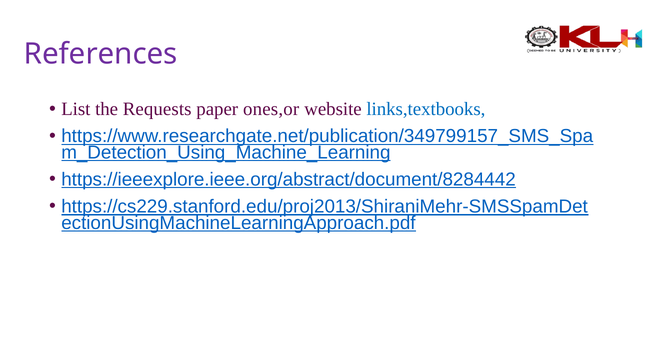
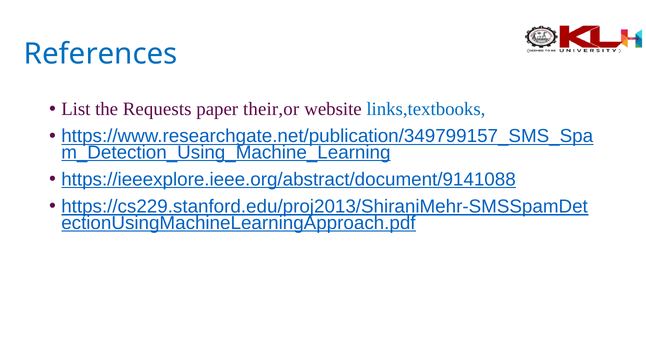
References colour: purple -> blue (101, 54)
ones,or: ones,or -> their,or (271, 109)
https://ieeexplore.ieee.org/abstract/document/8284442: https://ieeexplore.ieee.org/abstract/document/8284442 -> https://ieeexplore.ieee.org/abstract/document/9141088 (289, 180)
